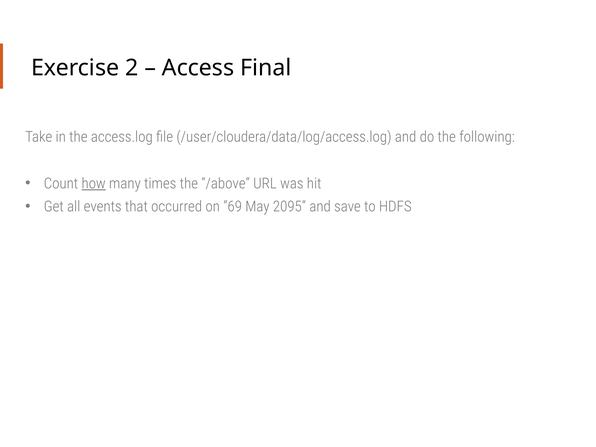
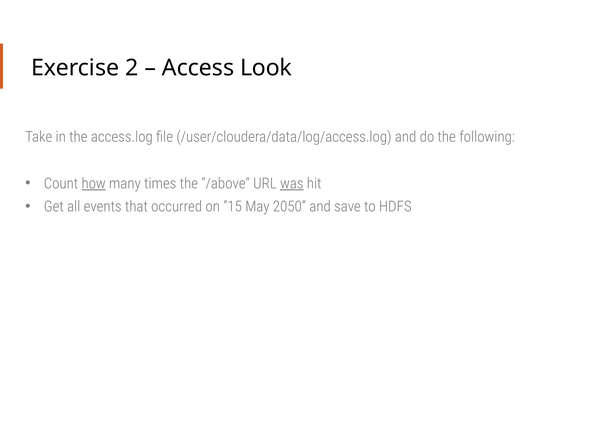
Final: Final -> Look (266, 68)
was underline: none -> present (292, 183)
69: 69 -> 15 (233, 207)
2095: 2095 -> 2050 (289, 207)
